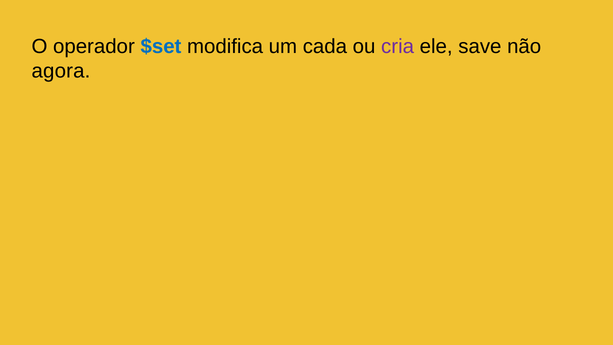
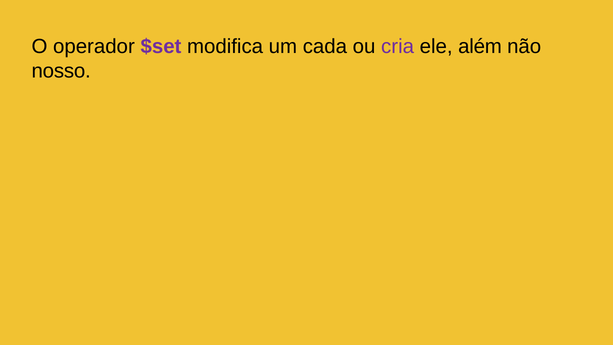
$set colour: blue -> purple (161, 47)
save: save -> além (480, 47)
agora: agora -> nosso (61, 71)
